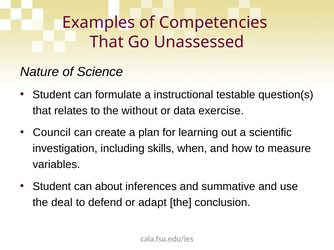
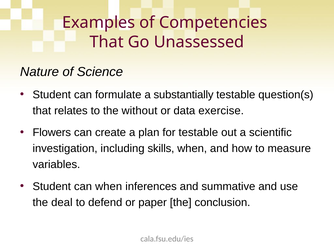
instructional: instructional -> substantially (184, 95)
Council: Council -> Flowers (52, 133)
for learning: learning -> testable (198, 133)
can about: about -> when (109, 187)
adapt: adapt -> paper (153, 203)
